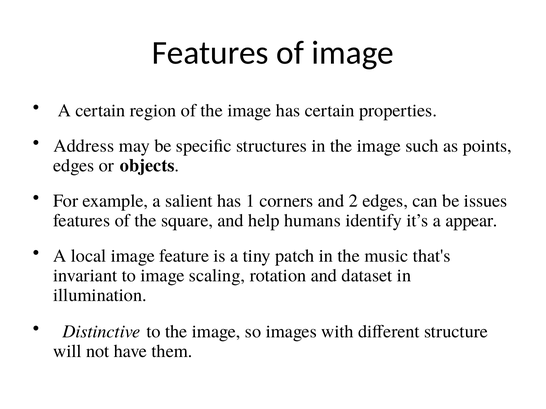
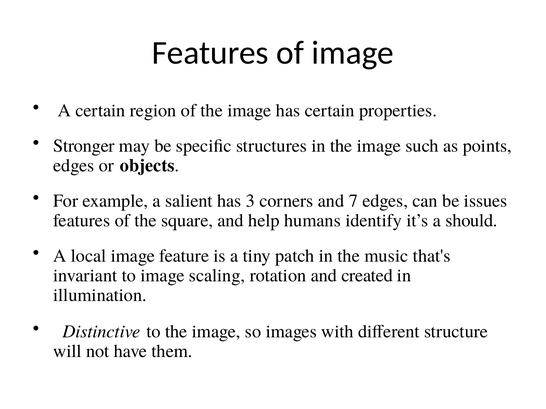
Address: Address -> Stronger (84, 146)
1: 1 -> 3 (250, 201)
2: 2 -> 7 (353, 201)
appear: appear -> should (472, 221)
dataset: dataset -> created (367, 276)
